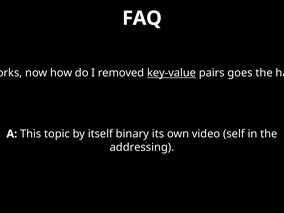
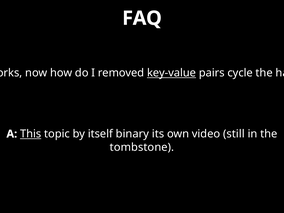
goes: goes -> cycle (240, 73)
This underline: none -> present (31, 134)
self: self -> still (234, 134)
addressing: addressing -> tombstone (142, 147)
